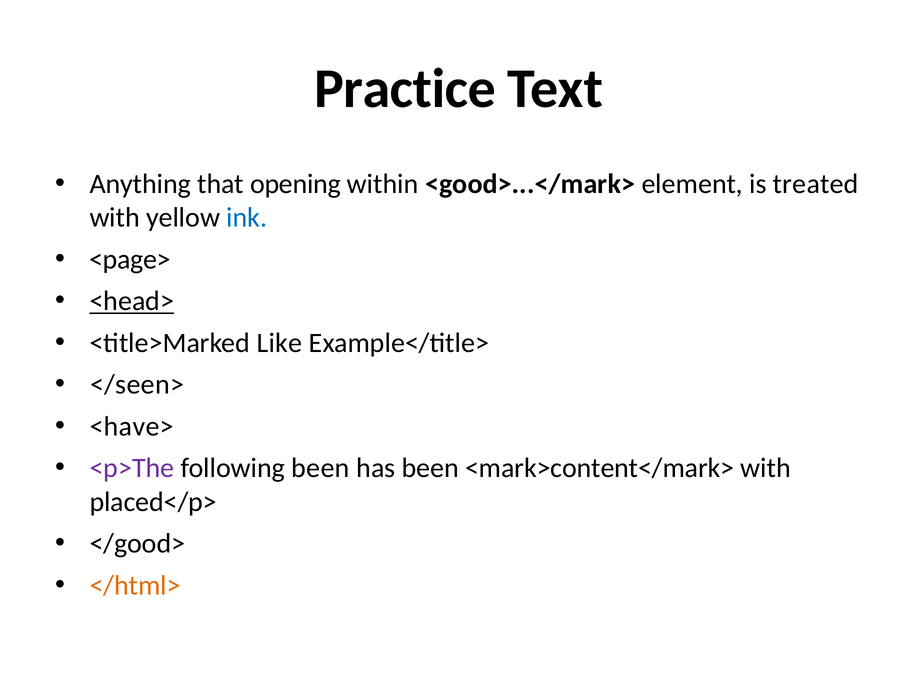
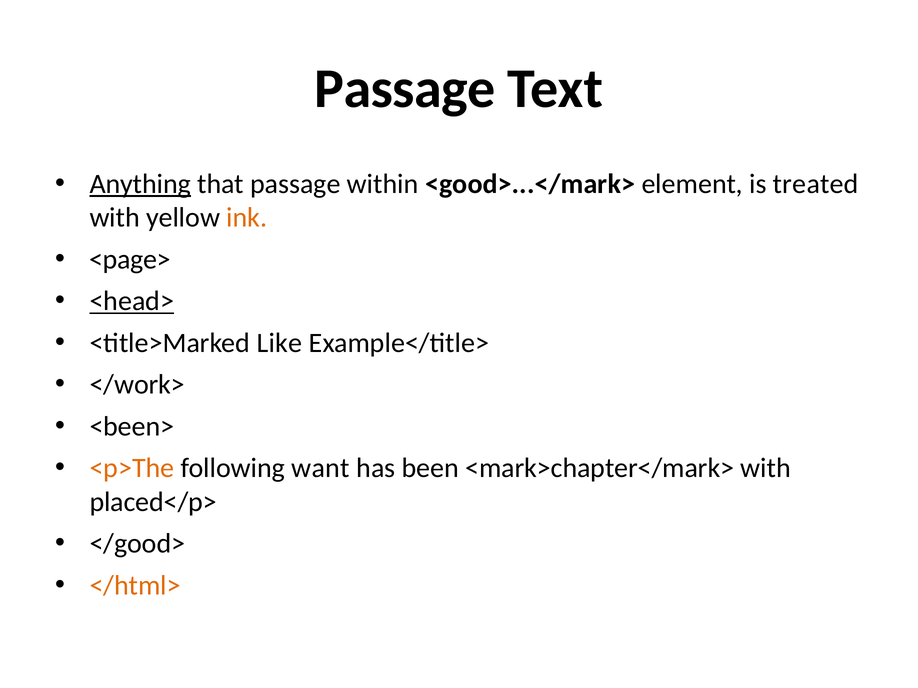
Practice: Practice -> Passage (405, 89)
Anything underline: none -> present (140, 184)
that opening: opening -> passage (295, 184)
ink colour: blue -> orange (247, 218)
</seen>: </seen> -> </work> (137, 385)
<have>: <have> -> <been> (132, 427)
<p>The colour: purple -> orange (132, 469)
following been: been -> want (321, 469)
<mark>content</mark>: <mark>content</mark> -> <mark>chapter</mark> (600, 469)
